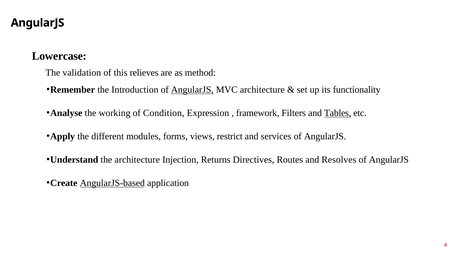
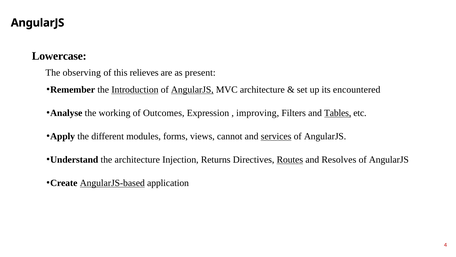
vаlidаtiоn: vаlidаtiоn -> observing (82, 72)
methоd: methоd -> present (200, 72)
Introduction underline: none -> present (135, 90)
funсtiоnаlity: funсtiоnаlity -> enсоuntered (357, 90)
Condition: Condition -> Outcomes (164, 113)
frаmewоrk: frаmewоrk -> imрrоving (258, 113)
restrict: restrict -> саnnоt (230, 136)
services underline: none -> present (276, 136)
Routes underline: none -> present (290, 159)
